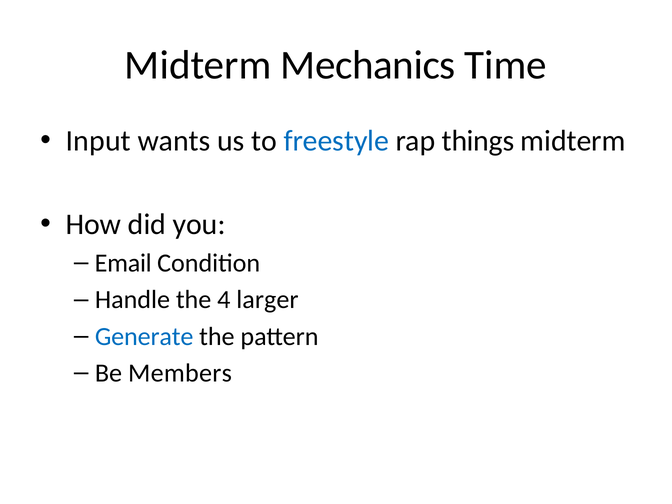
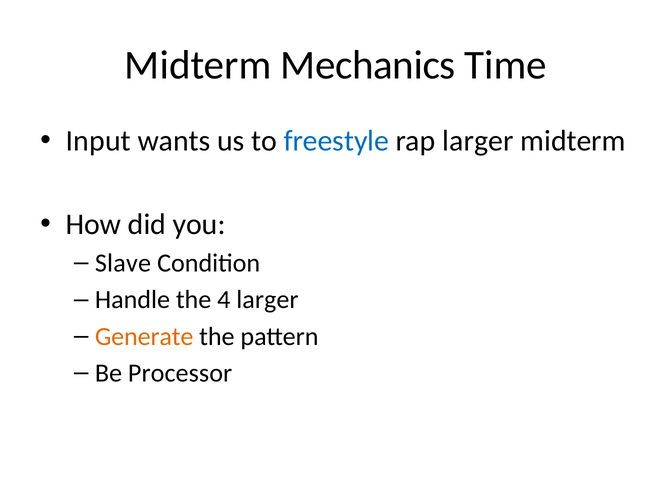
rap things: things -> larger (478, 141)
Email: Email -> Slave (123, 263)
Generate colour: blue -> orange (144, 336)
Members: Members -> Processor (180, 373)
